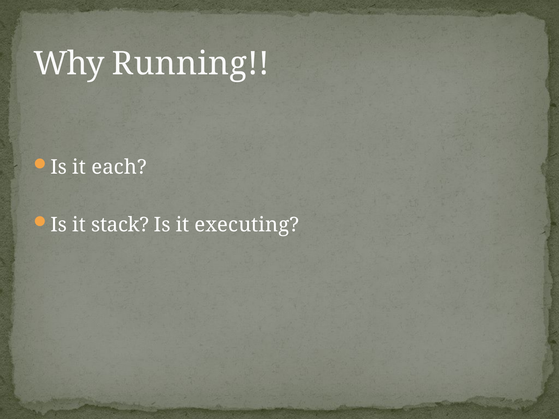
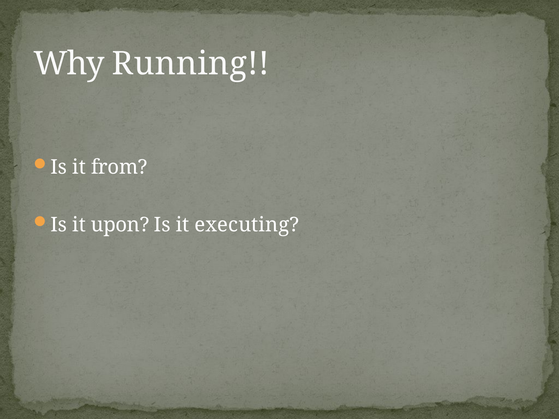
each: each -> from (119, 167)
stack: stack -> upon (120, 225)
